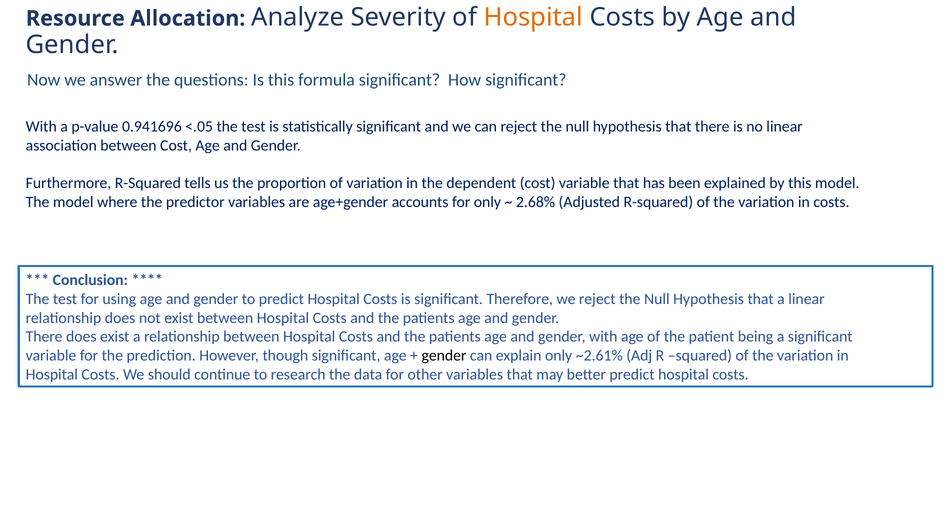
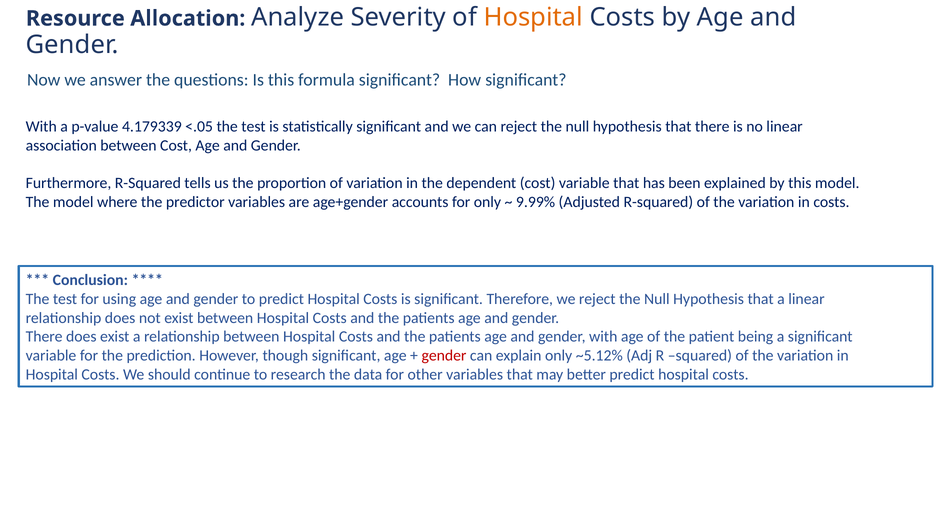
0.941696: 0.941696 -> 4.179339 (152, 127)
2.68%: 2.68% -> 9.99% (536, 202)
gender colour: black -> red (444, 356)
~2.61%: ~2.61% -> ~5.12% (599, 356)
